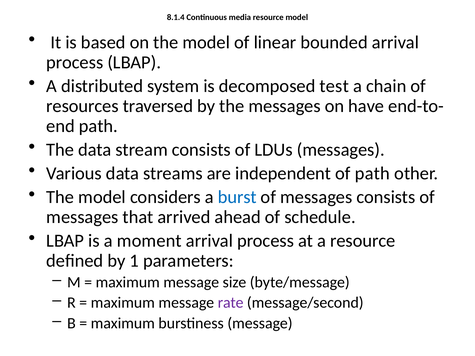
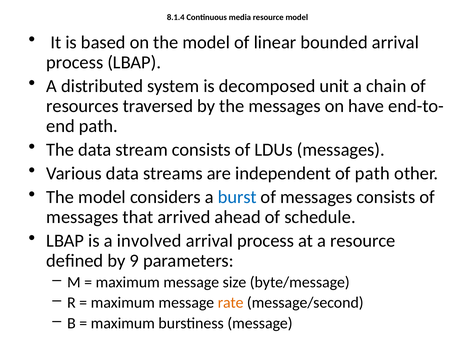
test: test -> unit (334, 86)
moment: moment -> involved (149, 241)
1: 1 -> 9 (134, 261)
rate colour: purple -> orange (231, 303)
